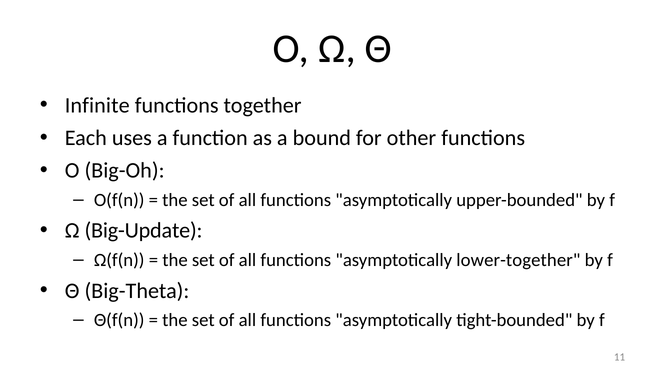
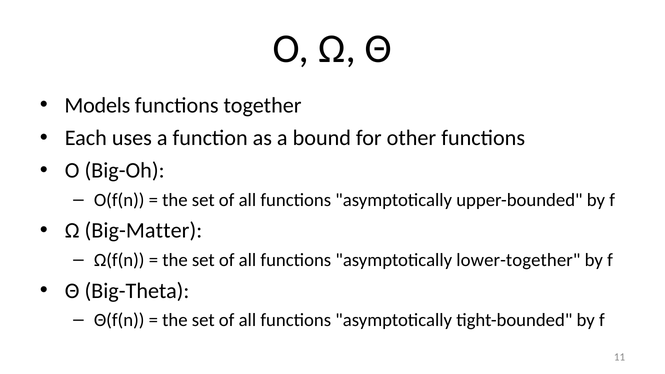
Infinite: Infinite -> Models (97, 105)
Big-Update: Big-Update -> Big-Matter (143, 231)
